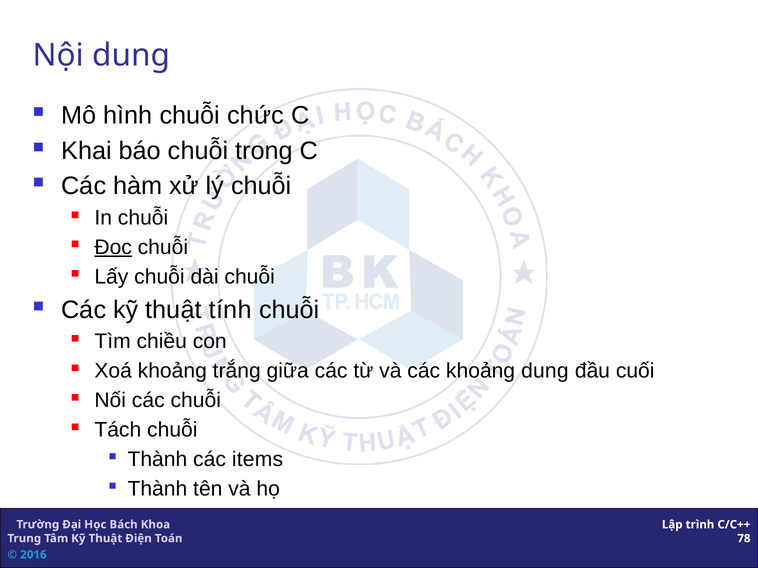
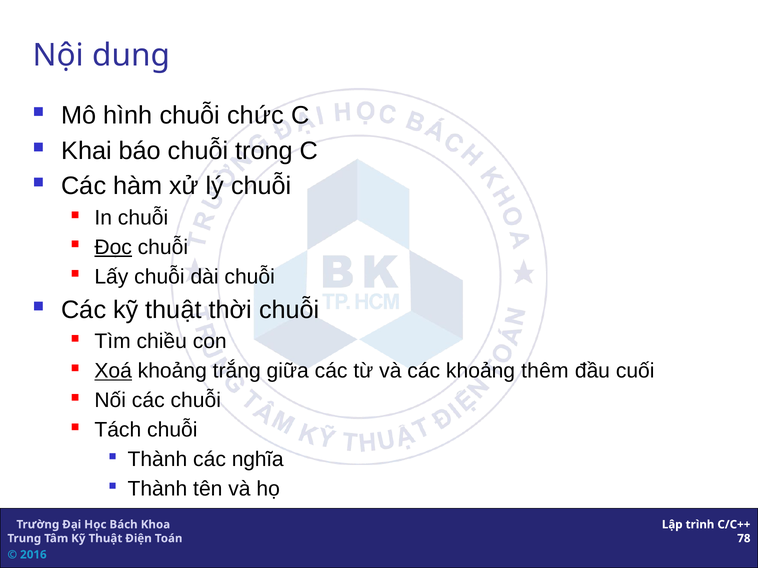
tính: tính -> thời (230, 310)
Xoá underline: none -> present (113, 371)
khoảng dung: dung -> thêm (545, 371)
items: items -> nghĩa (258, 460)
